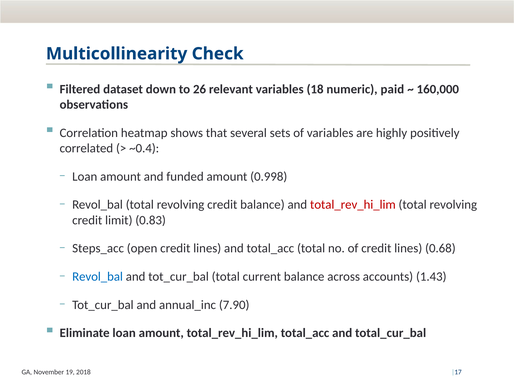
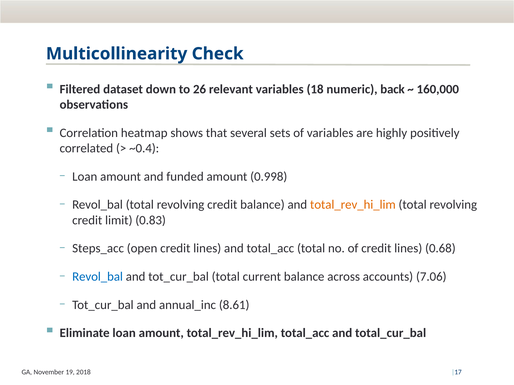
paid: paid -> back (393, 89)
total_rev_hi_lim colour: red -> orange (353, 205)
1.43: 1.43 -> 7.06 (431, 277)
7.90: 7.90 -> 8.61 (234, 305)
